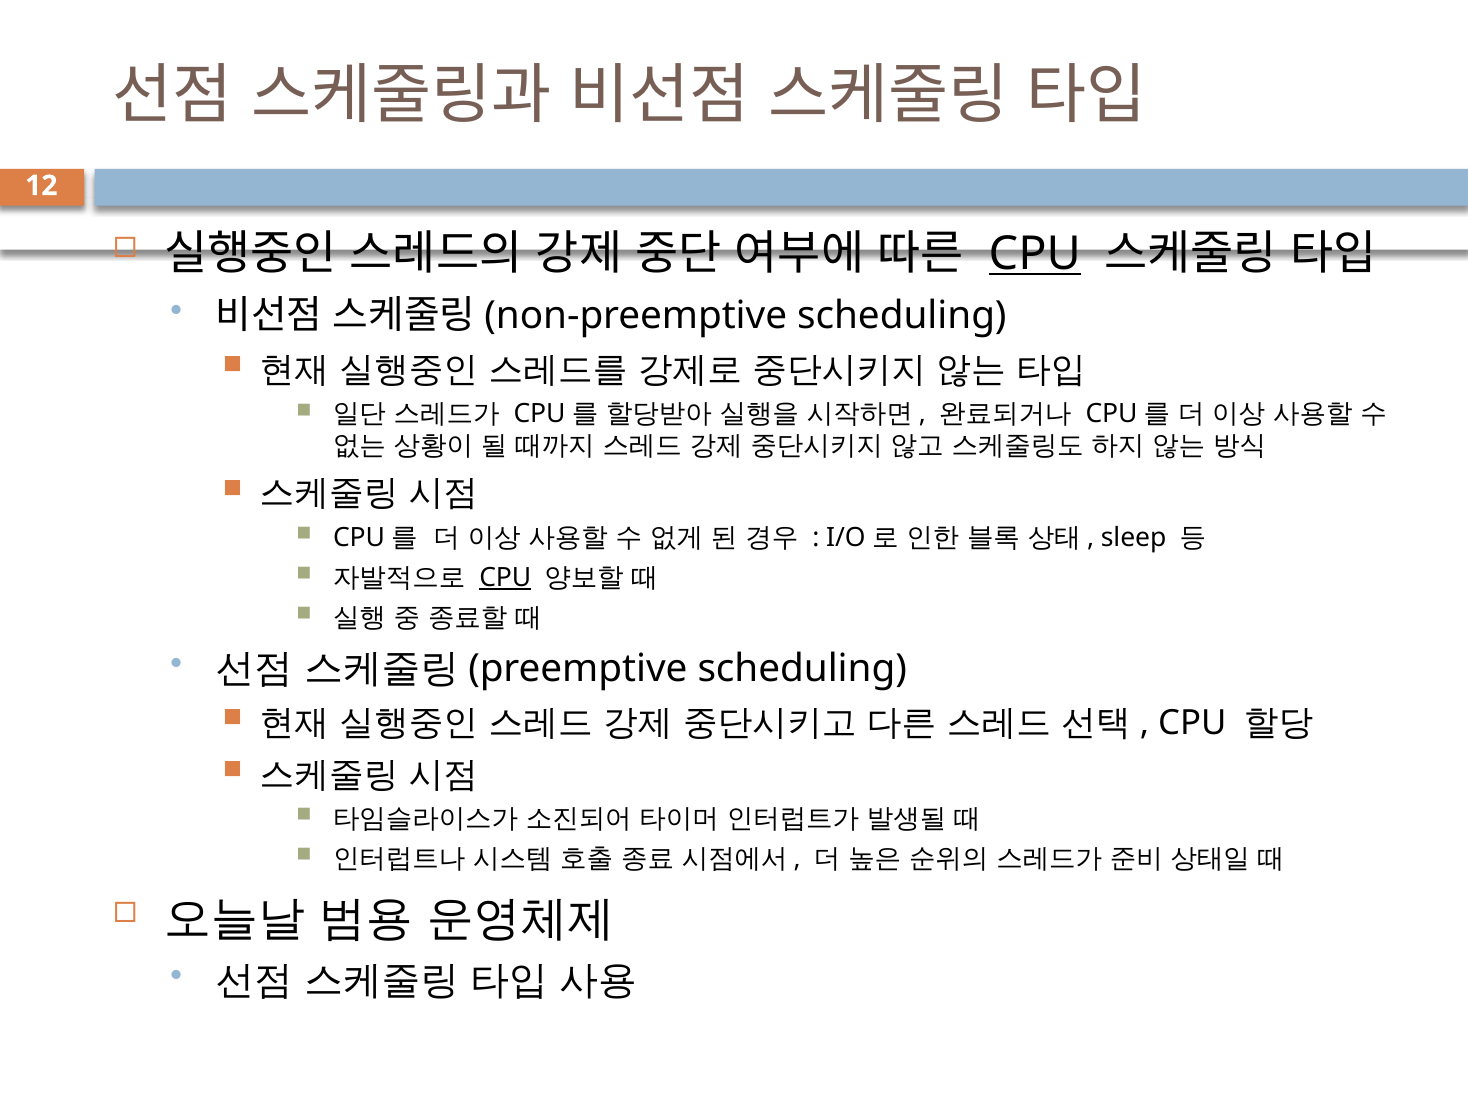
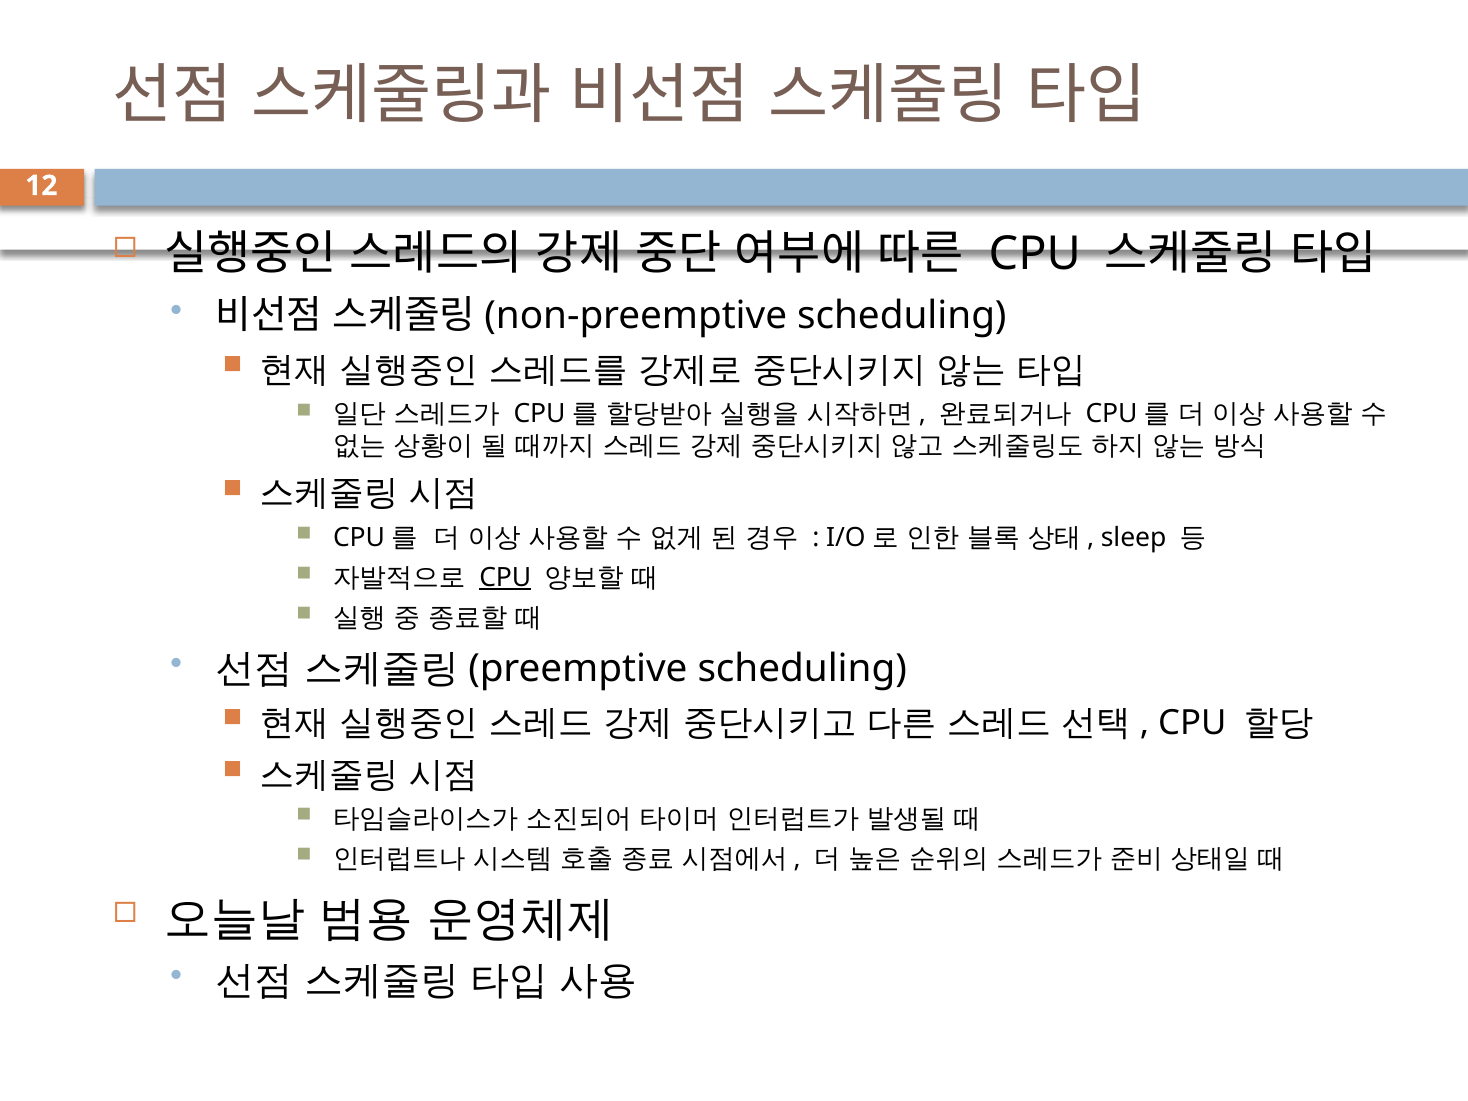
CPU underline: present -> none (1035, 254)
